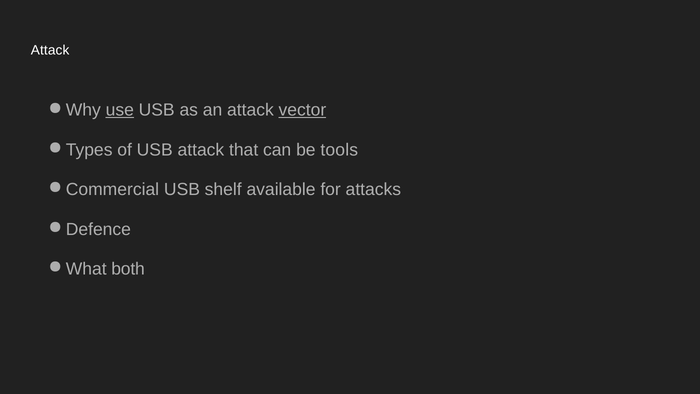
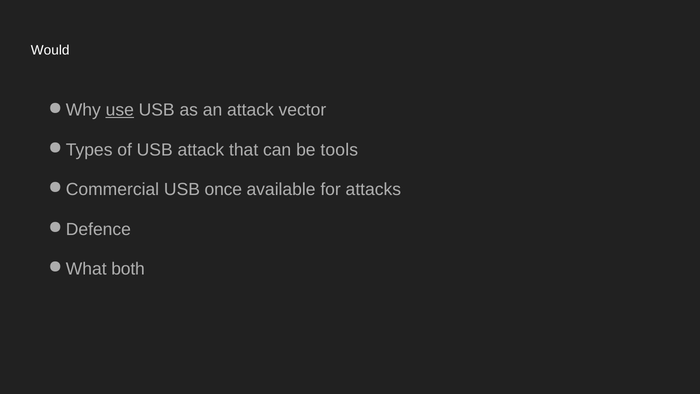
Attack: Attack -> Would (50, 50)
vector underline: present -> none (302, 110)
shelf: shelf -> once (223, 189)
